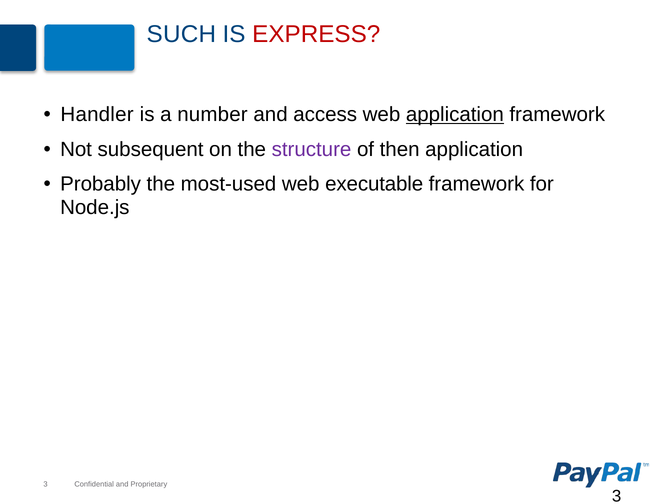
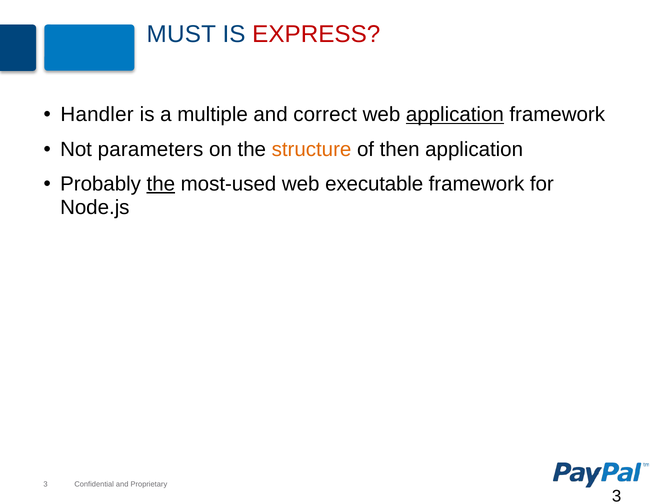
SUCH: SUCH -> MUST (181, 34)
number: number -> multiple (213, 115)
access: access -> correct (325, 115)
subsequent: subsequent -> parameters (150, 149)
structure colour: purple -> orange (312, 149)
the underline: none -> present (161, 184)
